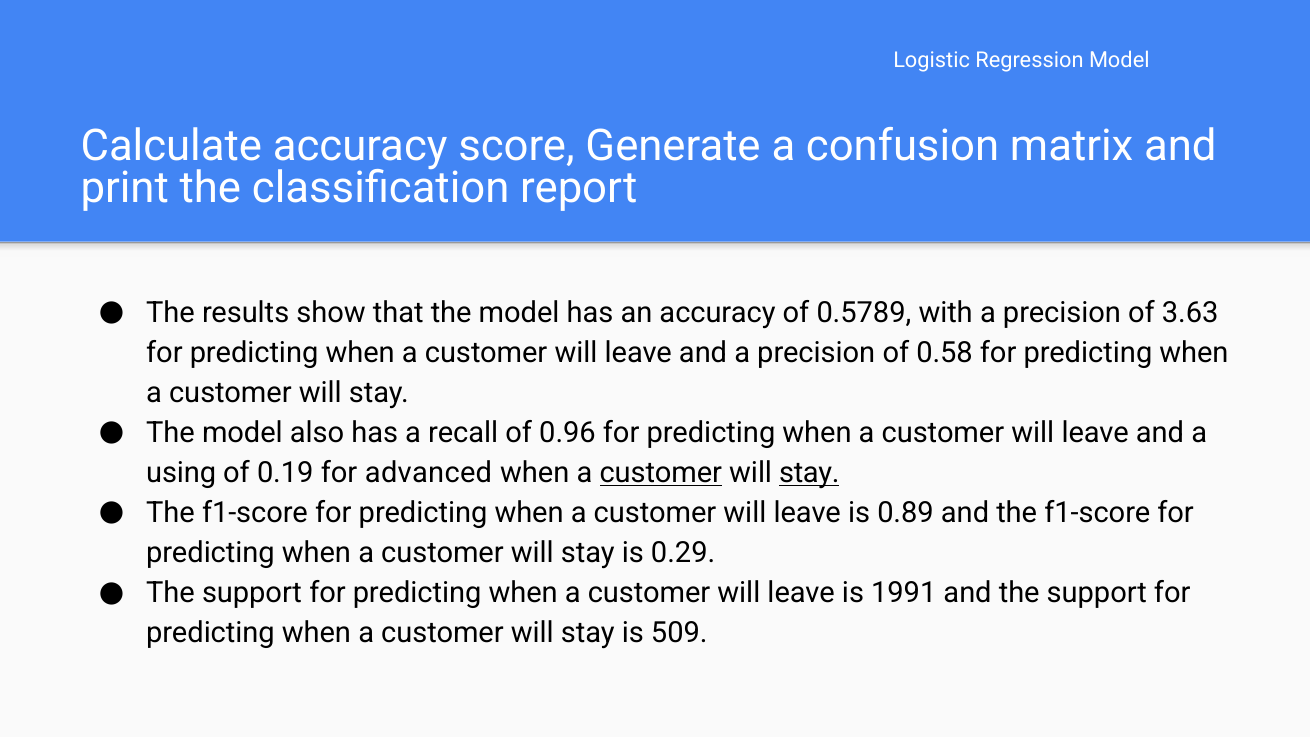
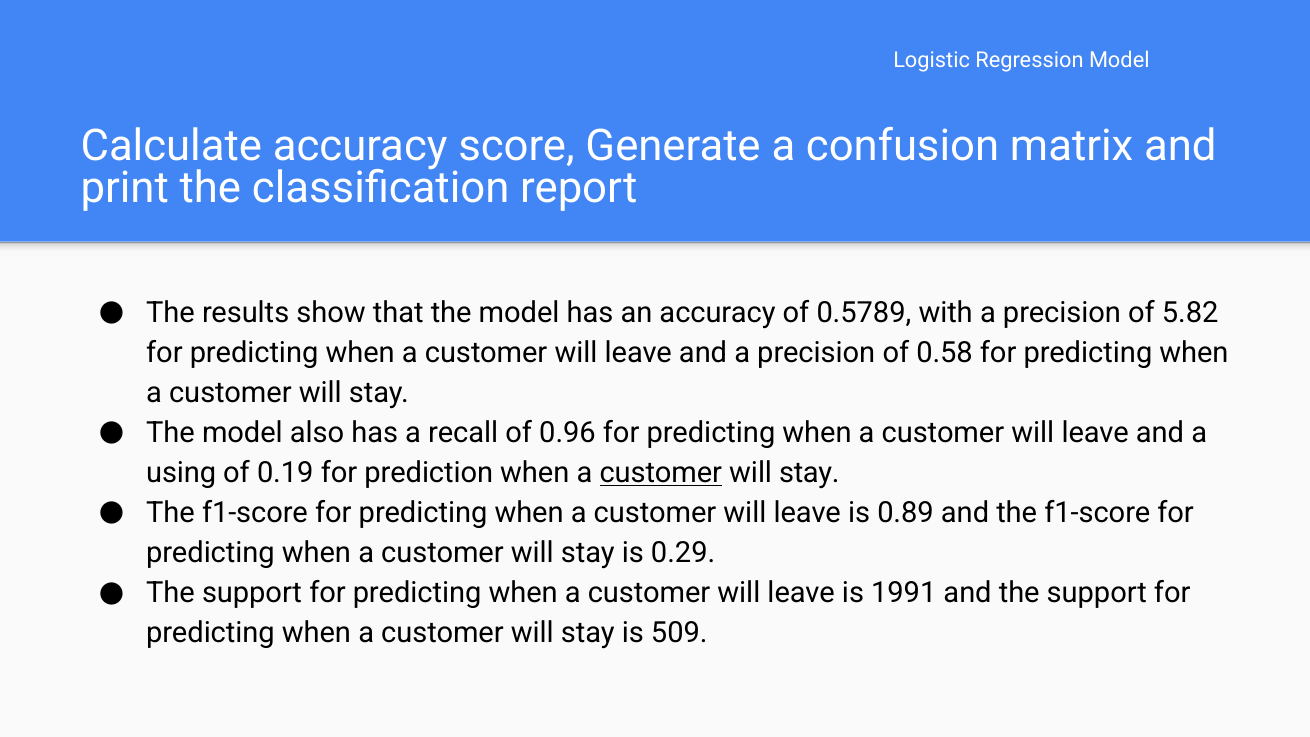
3.63: 3.63 -> 5.82 (1190, 313)
advanced: advanced -> prediction (429, 473)
stay underline: present -> none (809, 473)
